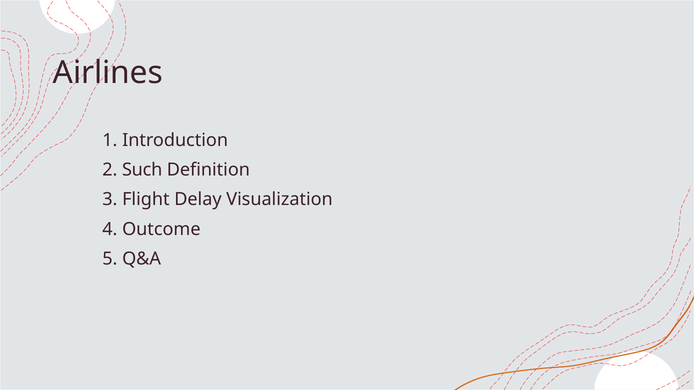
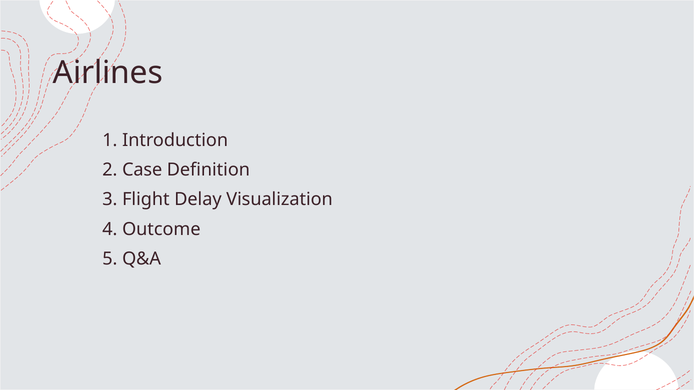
Such: Such -> Case (142, 170)
